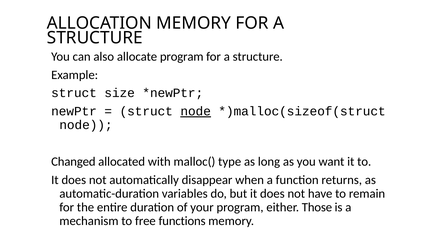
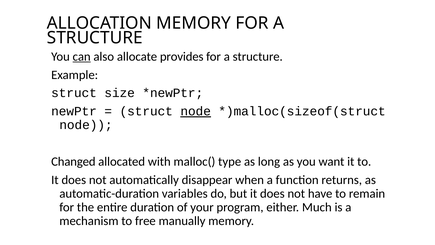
can underline: none -> present (82, 57)
allocate program: program -> provides (182, 57)
Those: Those -> Much (317, 207)
functions: functions -> manually (182, 221)
